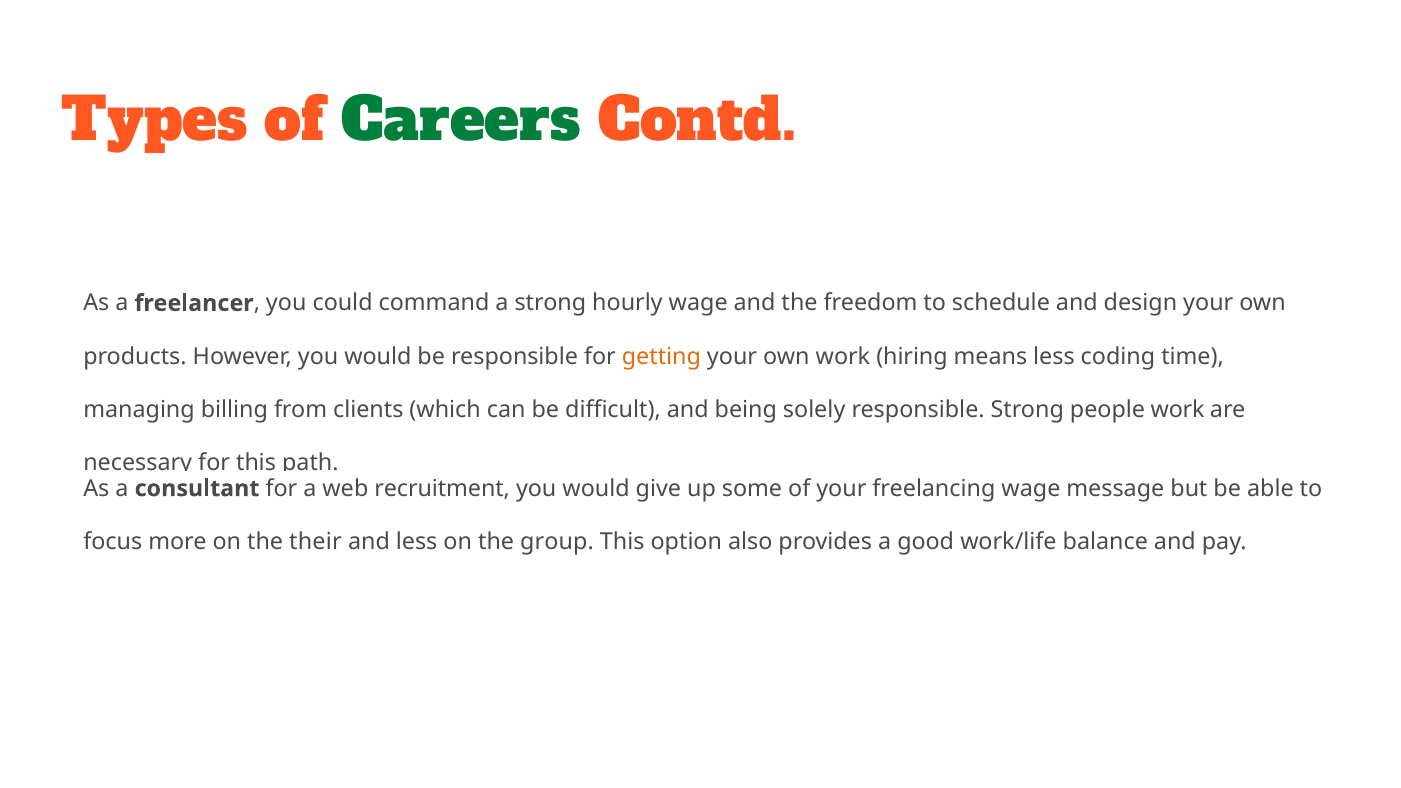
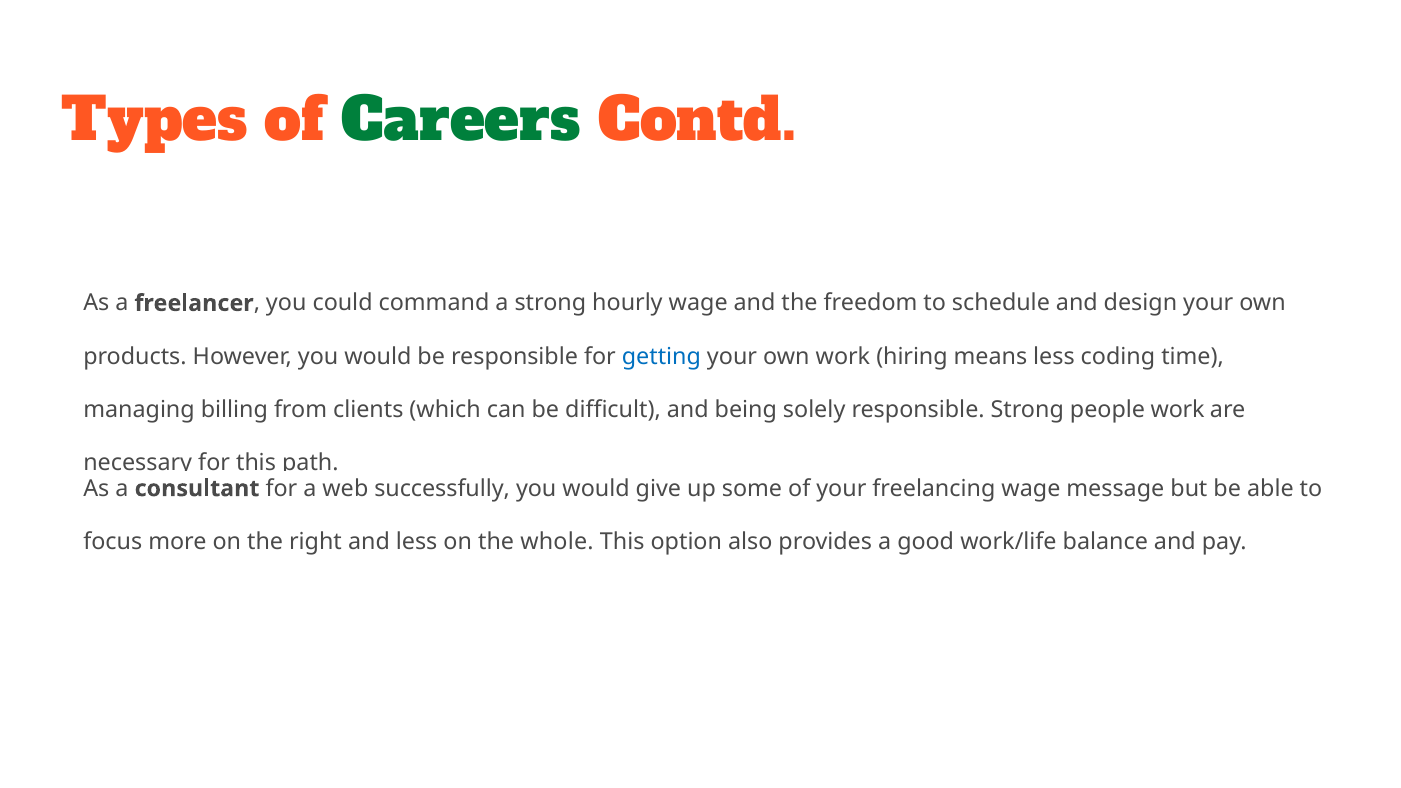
getting colour: orange -> blue (661, 357)
recruitment: recruitment -> successfully (442, 489)
their: their -> right (316, 542)
group: group -> whole (557, 542)
